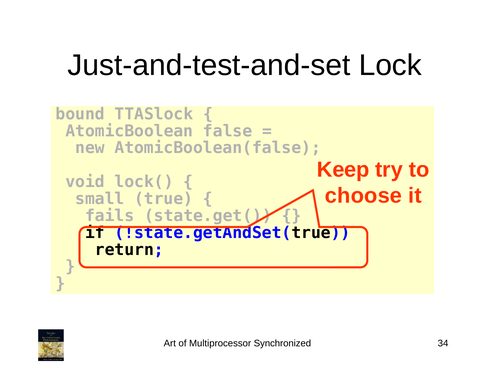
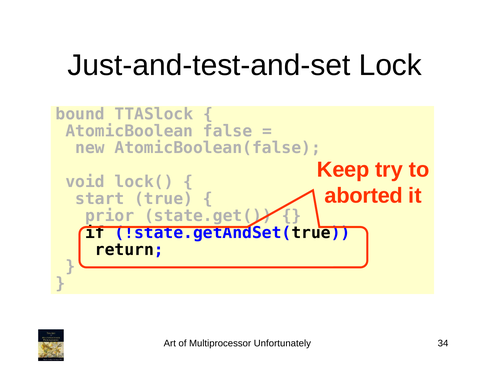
choose: choose -> aborted (364, 196)
small: small -> start (100, 199)
fails: fails -> prior (110, 216)
Synchronized: Synchronized -> Unfortunately (282, 344)
